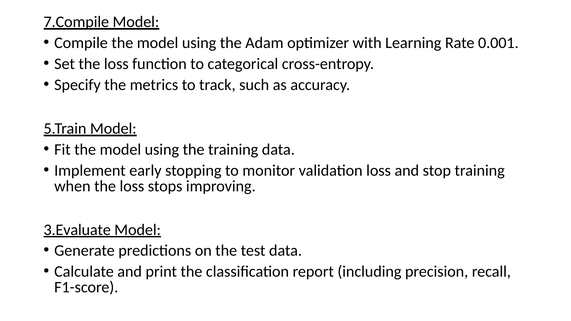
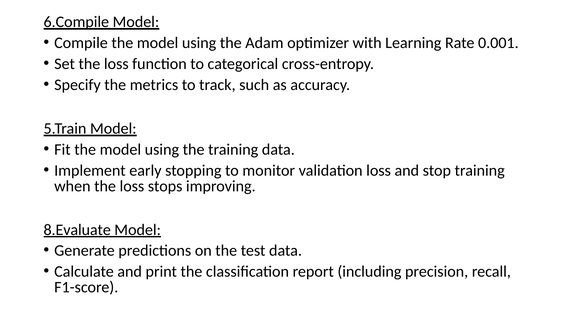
7.Compile: 7.Compile -> 6.Compile (76, 22)
3.Evaluate: 3.Evaluate -> 8.Evaluate (77, 230)
